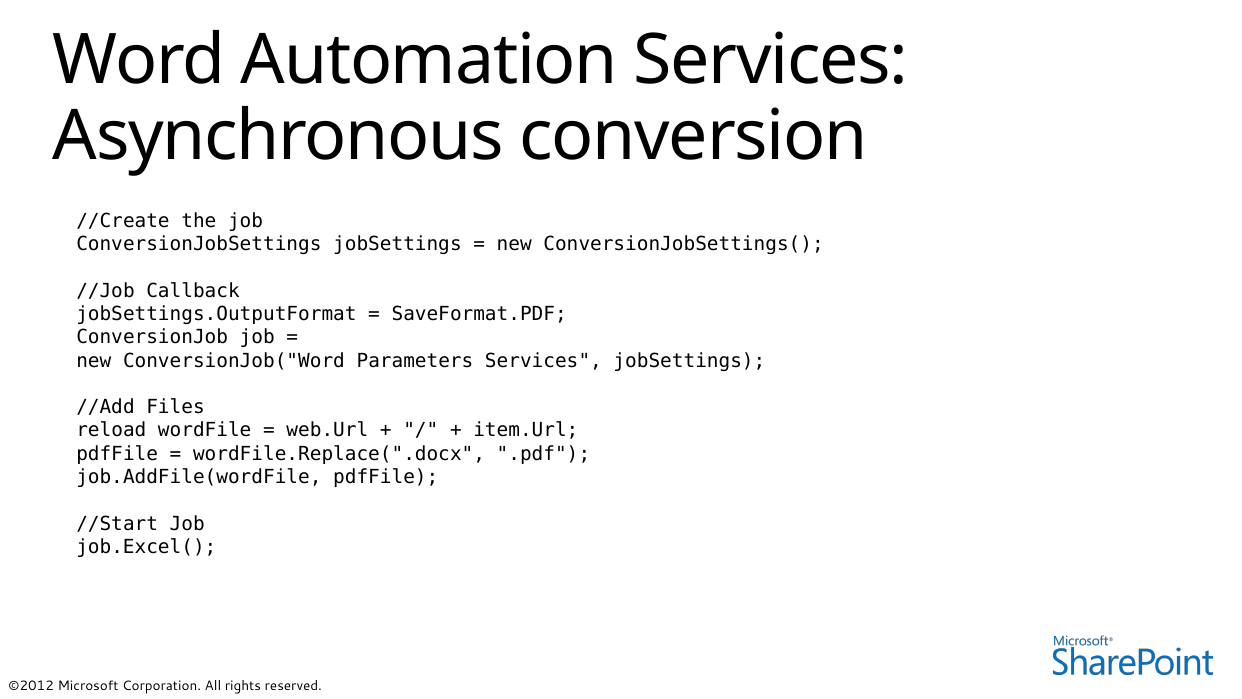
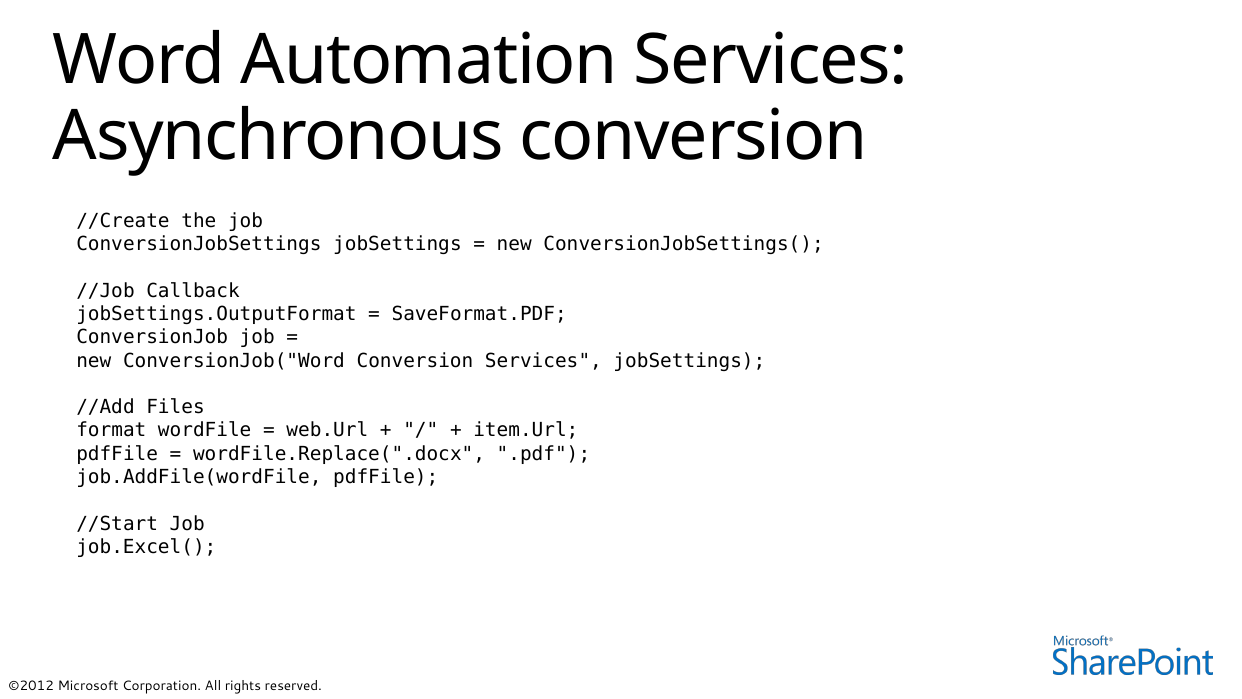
ConversionJob("Word Parameters: Parameters -> Conversion (415, 361)
reload: reload -> format (111, 430)
